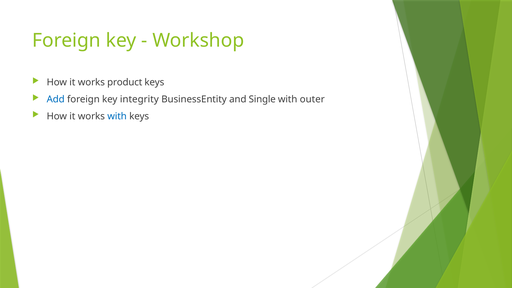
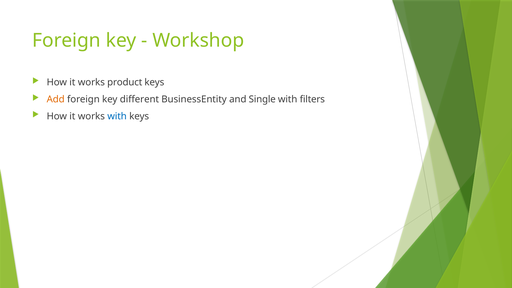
Add colour: blue -> orange (56, 99)
integrity: integrity -> different (139, 99)
outer: outer -> filters (312, 99)
